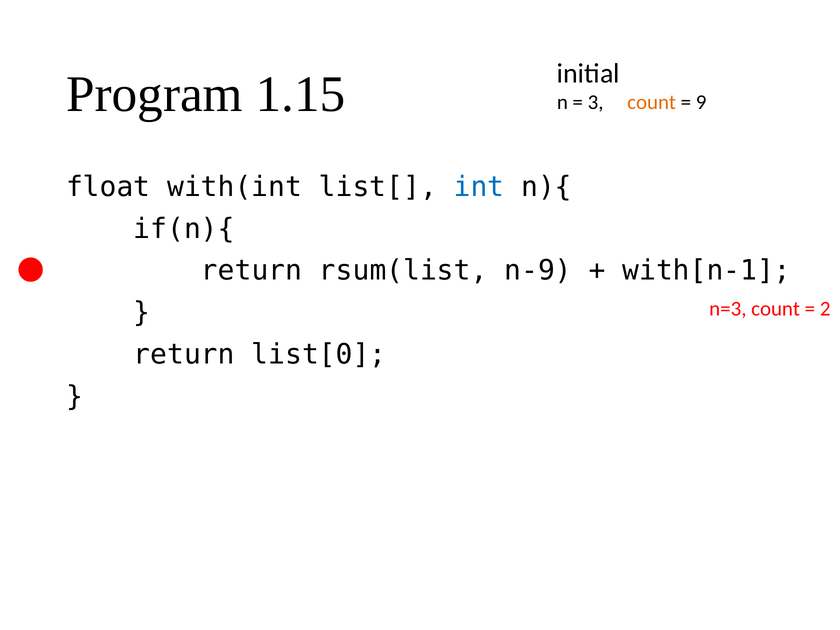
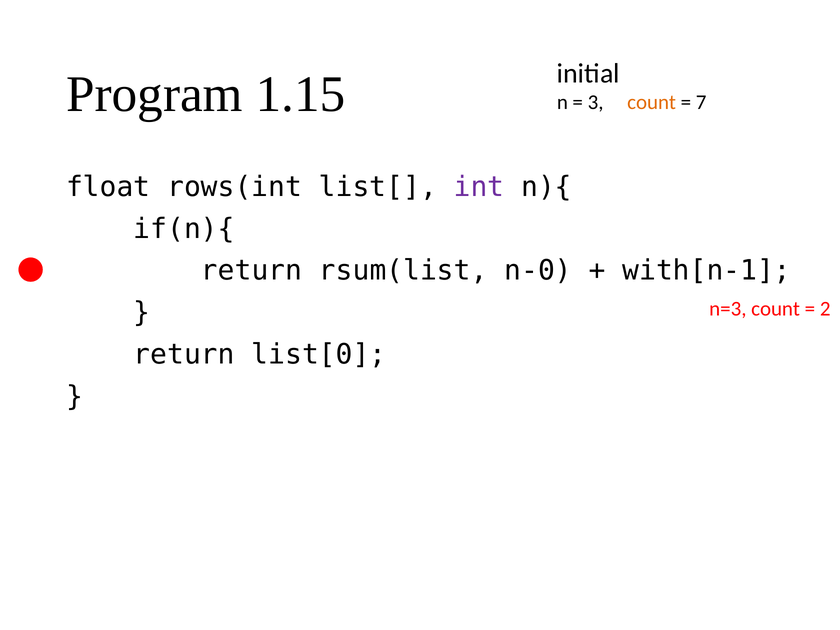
9: 9 -> 7 (701, 102)
with(int: with(int -> rows(int (235, 187)
int colour: blue -> purple (479, 187)
n-9: n-9 -> n-0 (538, 271)
